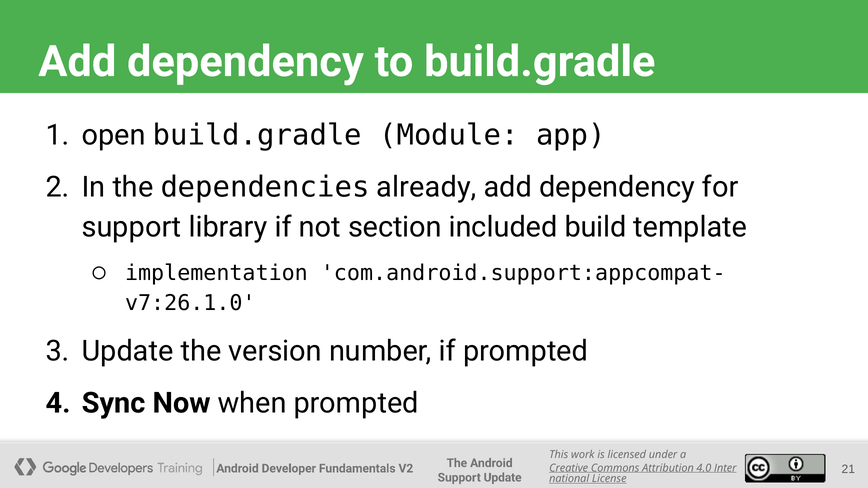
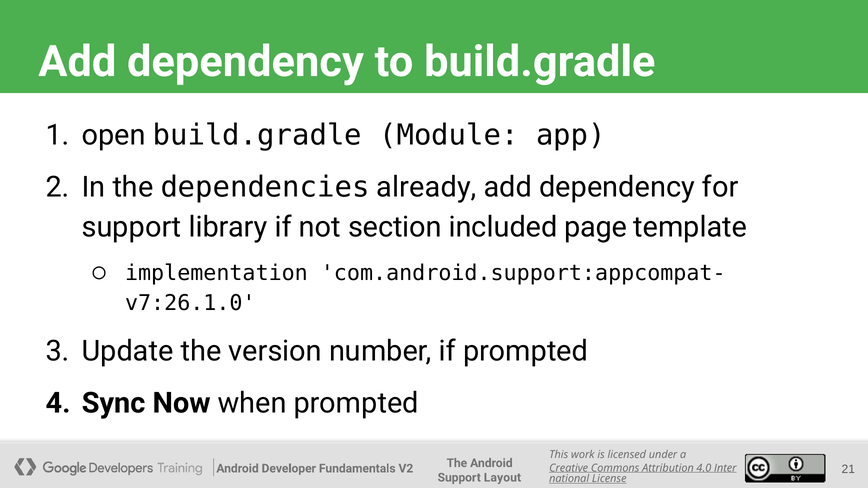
build: build -> page (596, 227)
Support Update: Update -> Layout (502, 478)
